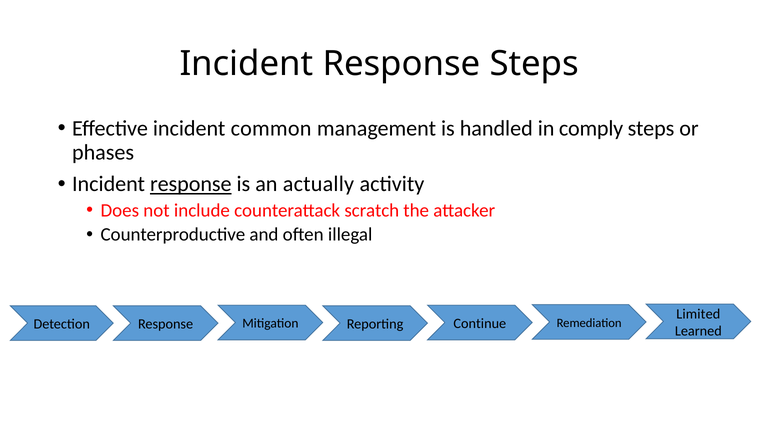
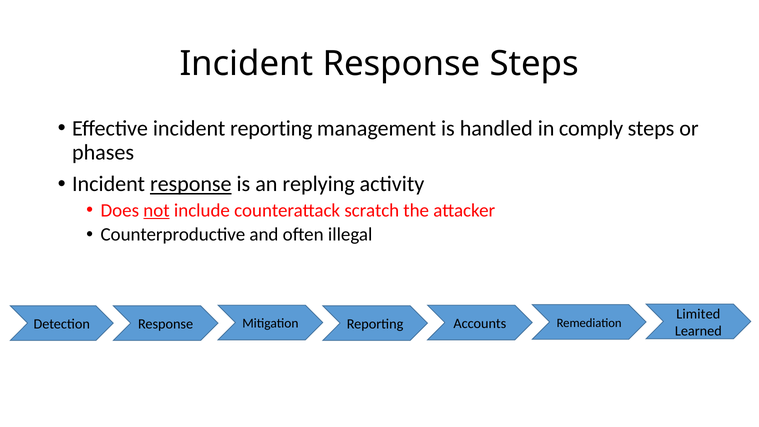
incident common: common -> reporting (271, 128)
actually: actually -> replying (319, 184)
not underline: none -> present (156, 210)
Continue: Continue -> Accounts (480, 323)
